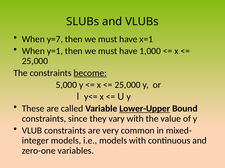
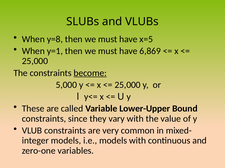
y=7: y=7 -> y=8 (55, 39)
x=1: x=1 -> x=5 (146, 39)
1,000: 1,000 -> 6,869 (150, 51)
Lower-Upper underline: present -> none (145, 109)
